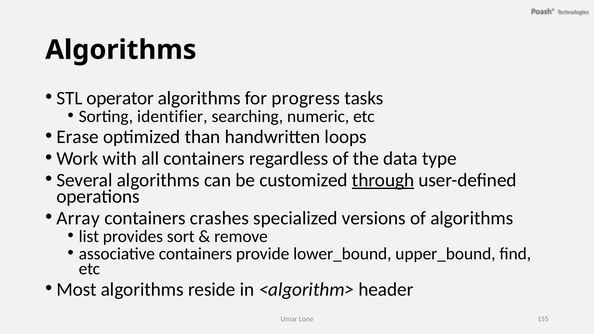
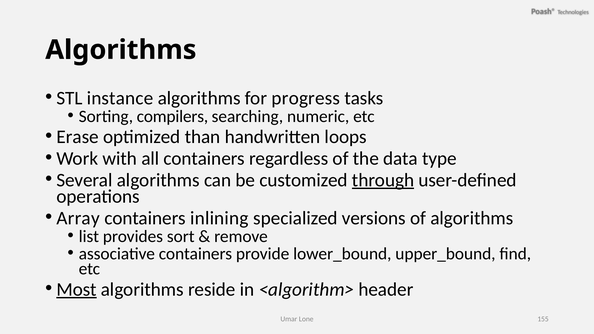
operator: operator -> instance (120, 98)
identifier: identifier -> compilers (172, 116)
crashes: crashes -> inlining (219, 218)
Most underline: none -> present (77, 290)
